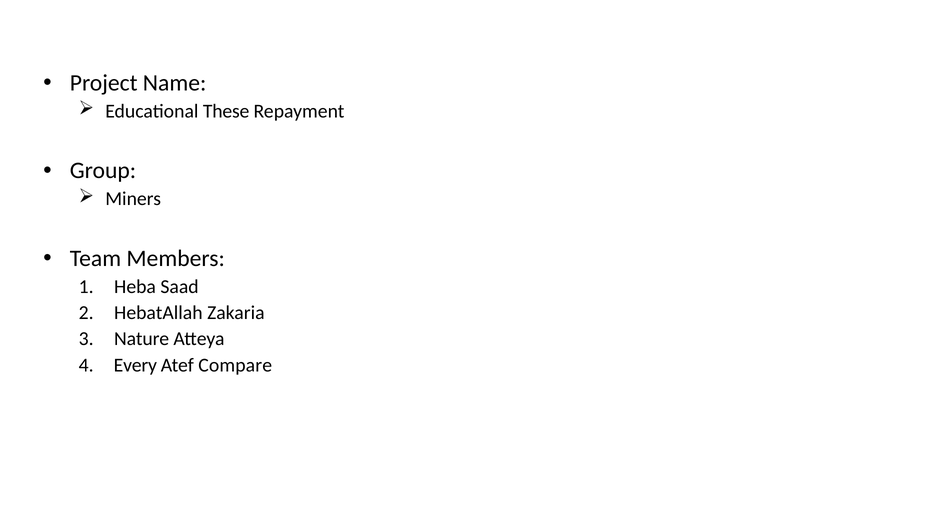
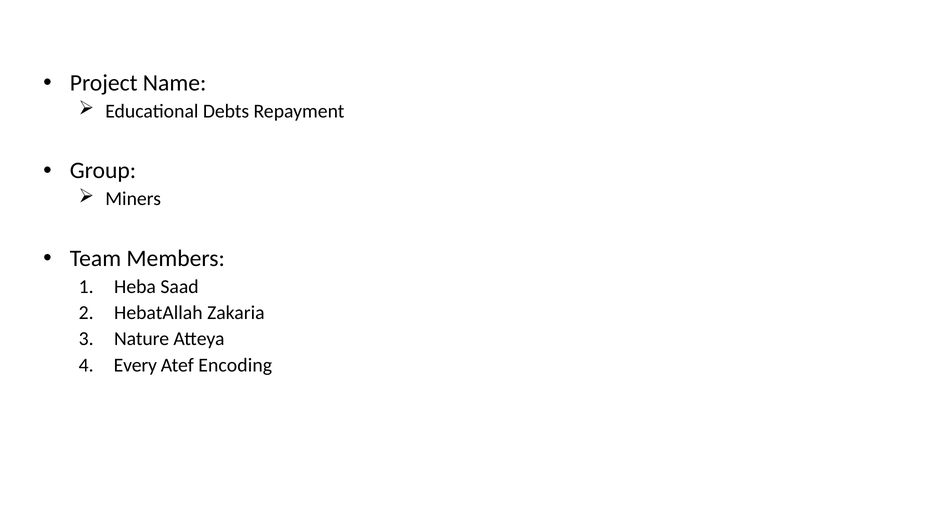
These: These -> Debts (226, 111)
Compare: Compare -> Encoding (235, 365)
